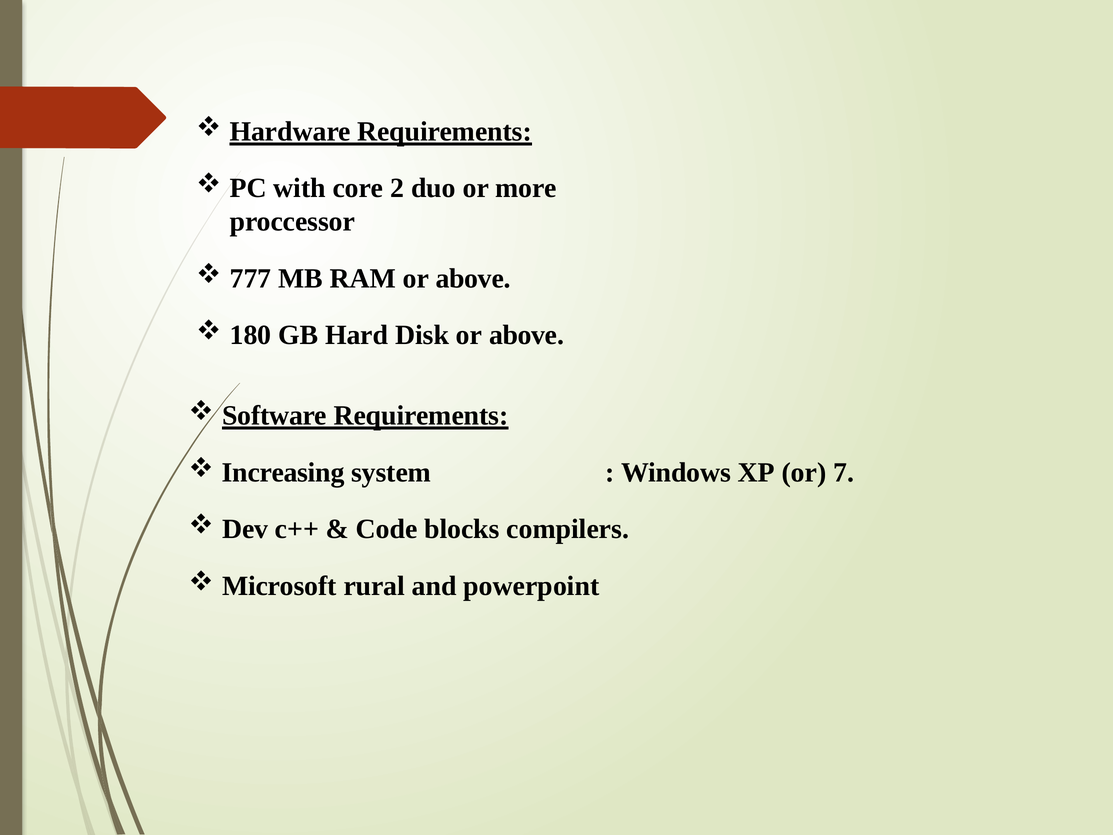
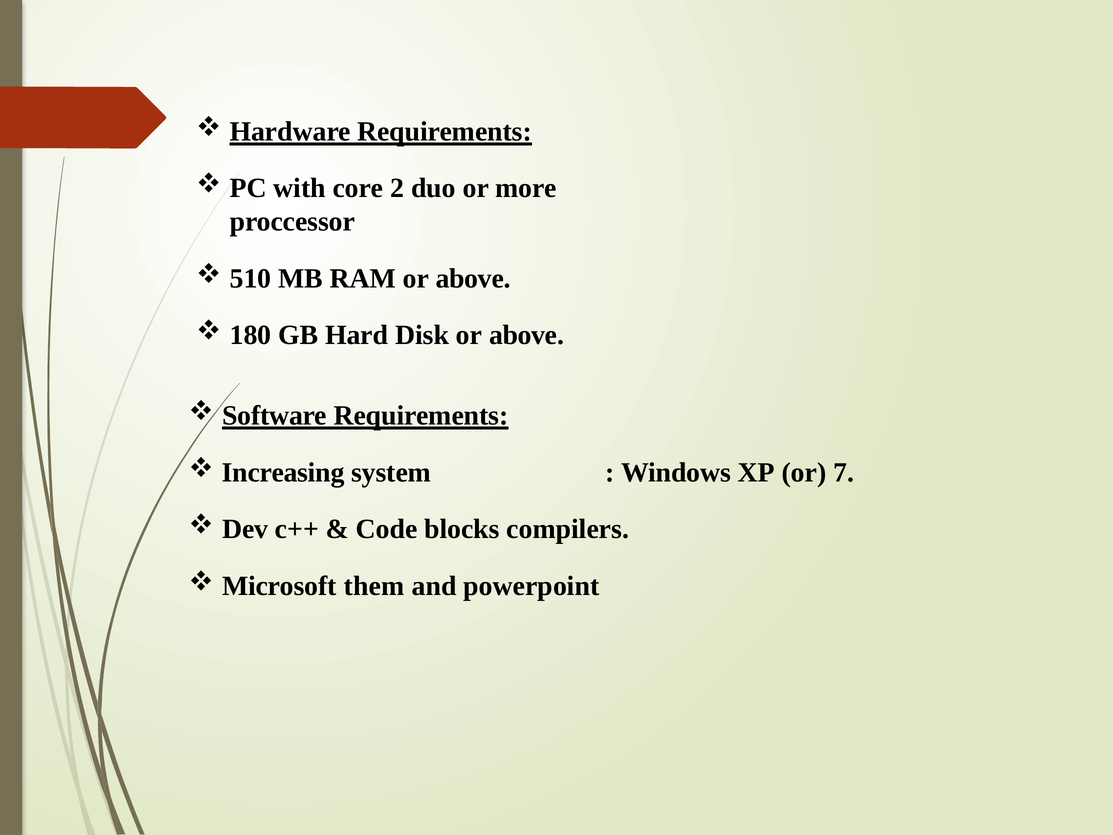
777: 777 -> 510 (251, 278)
rural: rural -> them (374, 586)
